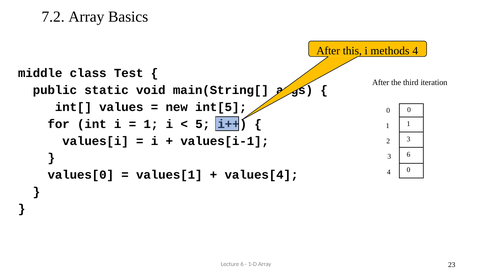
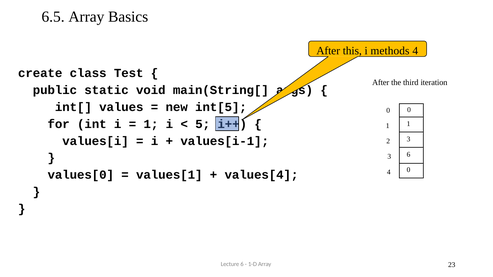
7.2: 7.2 -> 6.5 (53, 17)
middle: middle -> create (40, 73)
